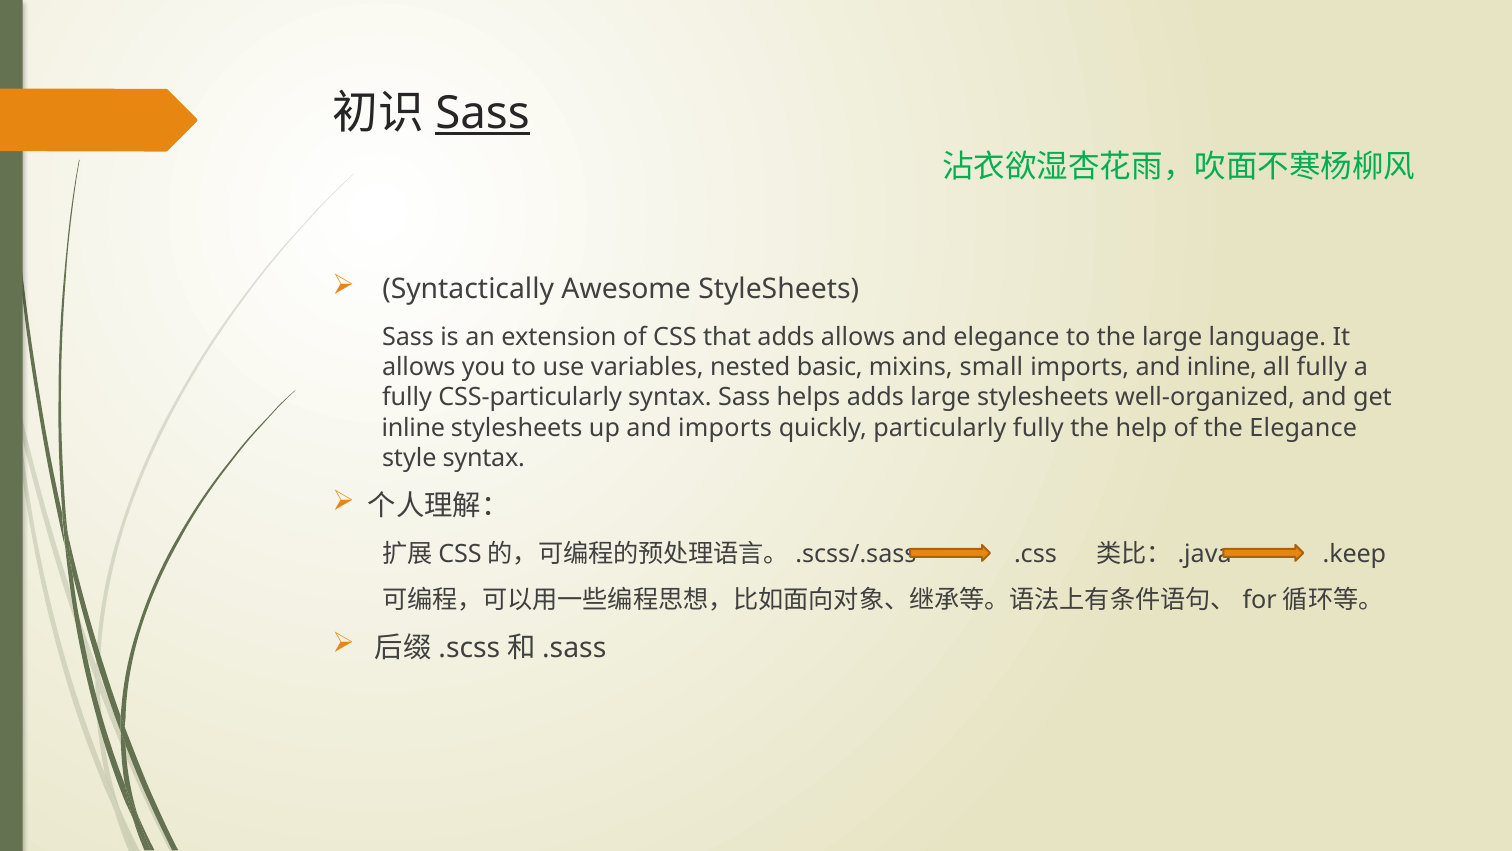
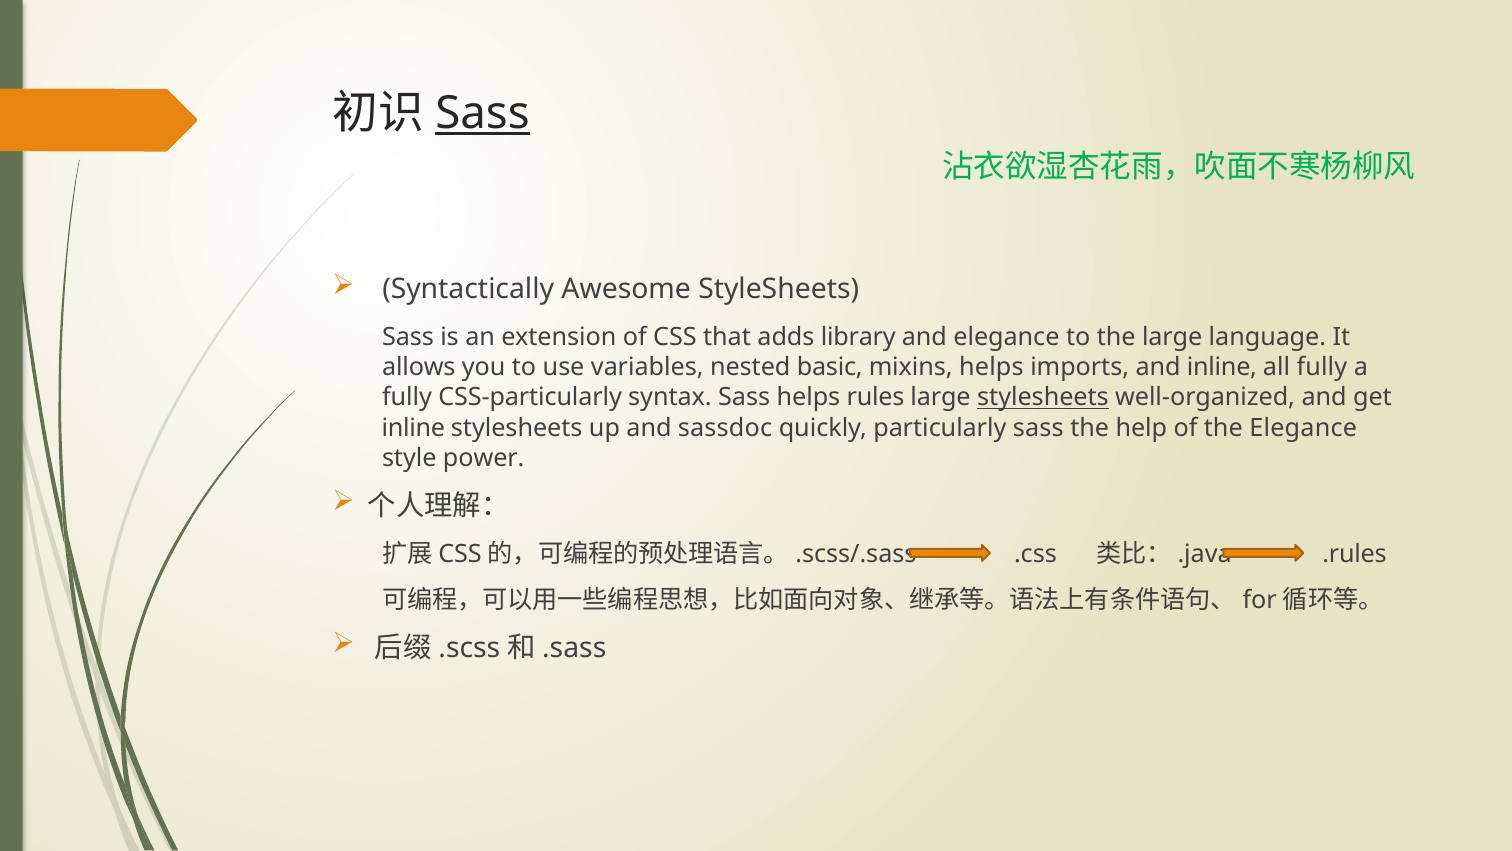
adds allows: allows -> library (858, 337)
mixins small: small -> helps (991, 367)
helps adds: adds -> rules (875, 397)
stylesheets underline: none -> present (1043, 397)
and imports: imports -> sassdoc (725, 428)
particularly fully: fully -> sass (1038, 428)
style syntax: syntax -> power (484, 458)
.keep: .keep -> .rules (1355, 554)
